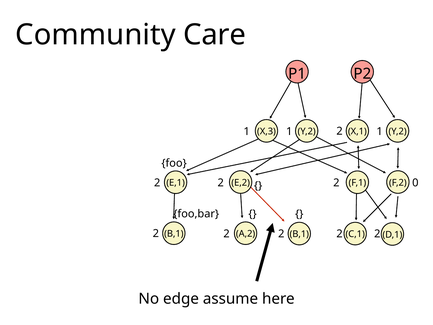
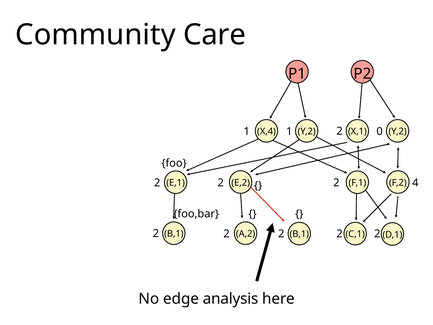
2 1: 1 -> 0 (380, 132)
X,3: X,3 -> X,4 (266, 131)
0: 0 -> 4 (415, 183)
assume: assume -> analysis (231, 299)
